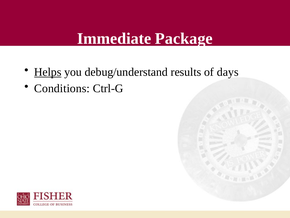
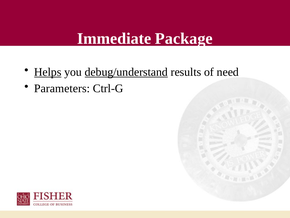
debug/understand underline: none -> present (126, 72)
days: days -> need (228, 72)
Conditions: Conditions -> Parameters (62, 88)
